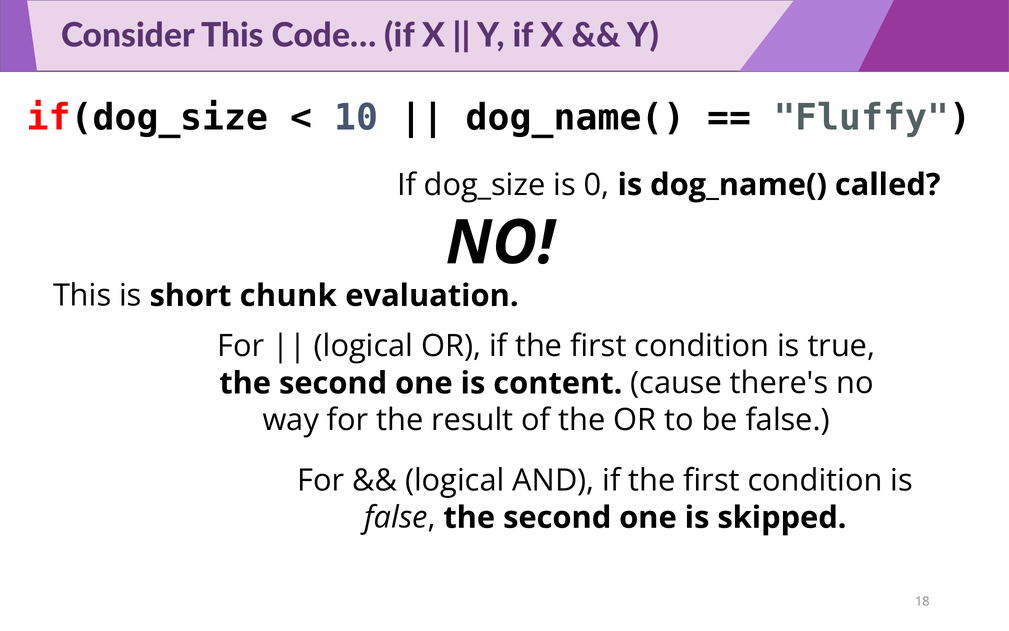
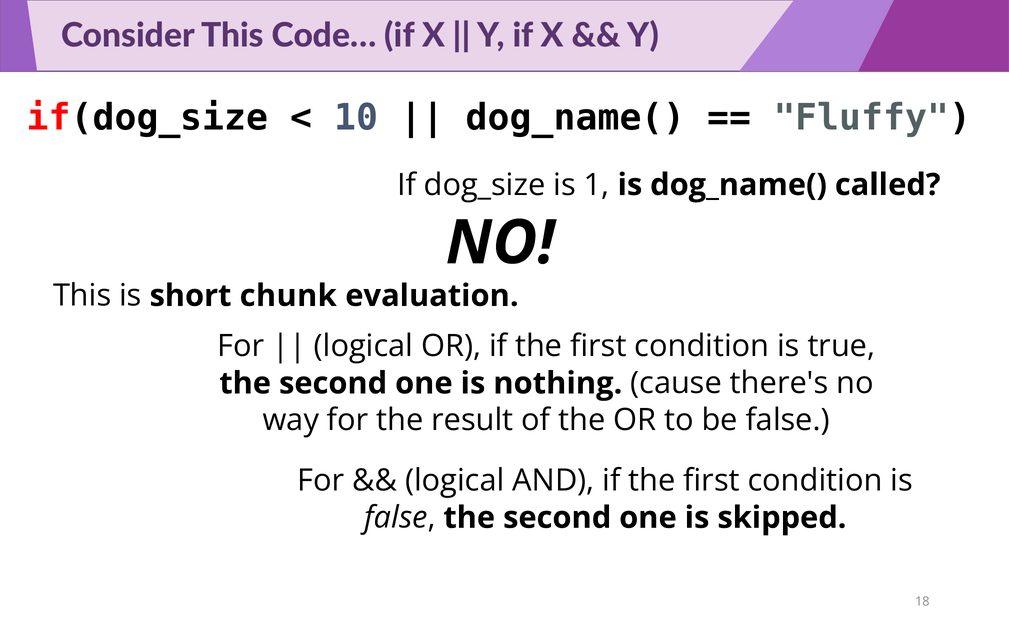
0: 0 -> 1 (597, 185)
content: content -> nothing (558, 383)
